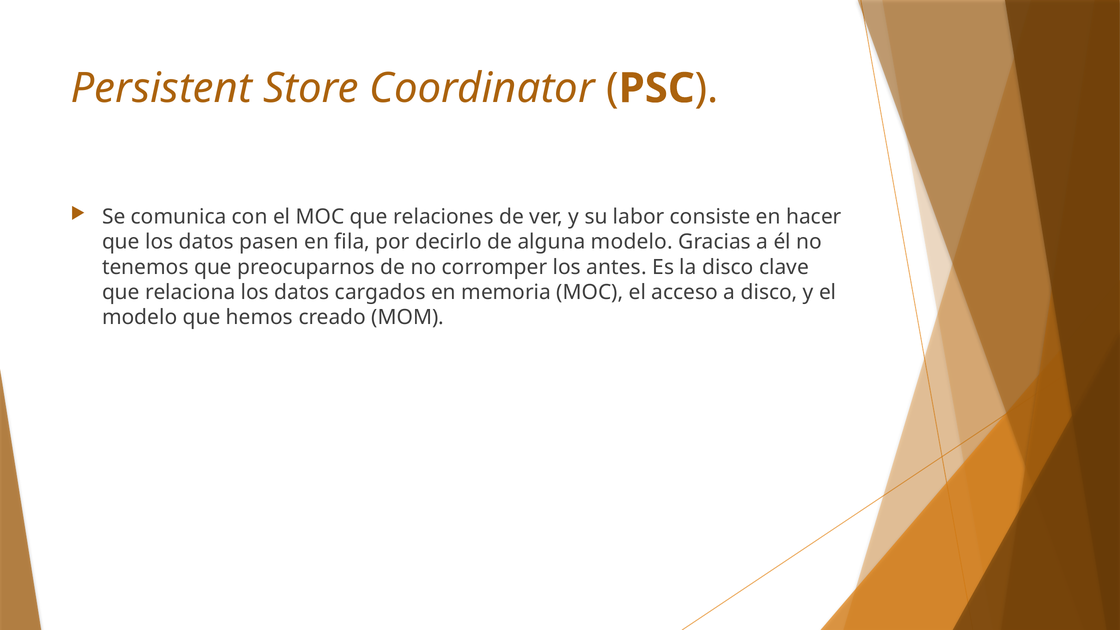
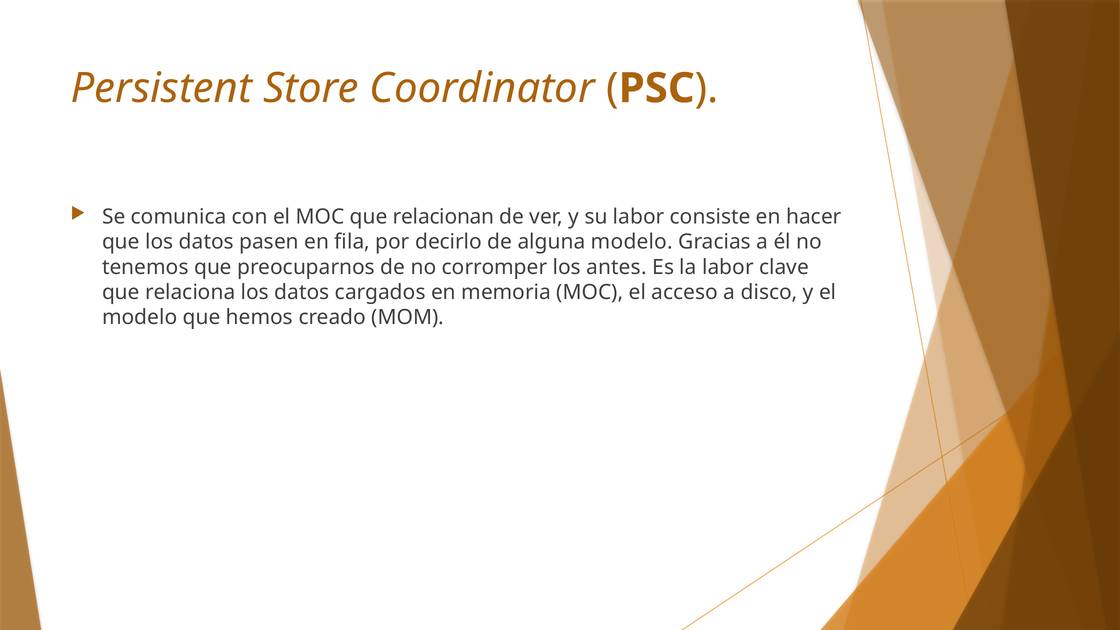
relaciones: relaciones -> relacionan (444, 217)
la disco: disco -> labor (728, 267)
